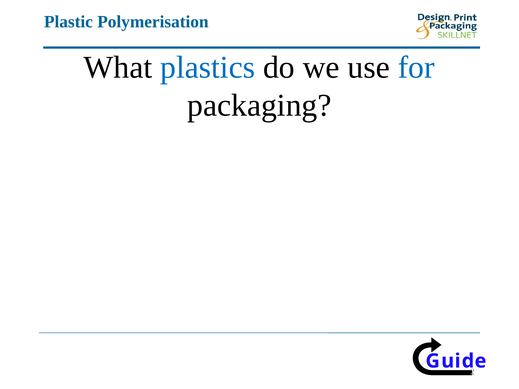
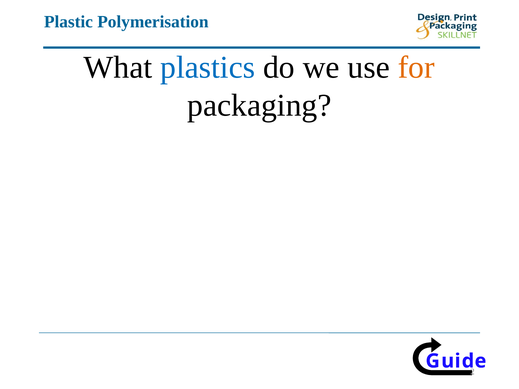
for colour: blue -> orange (416, 68)
